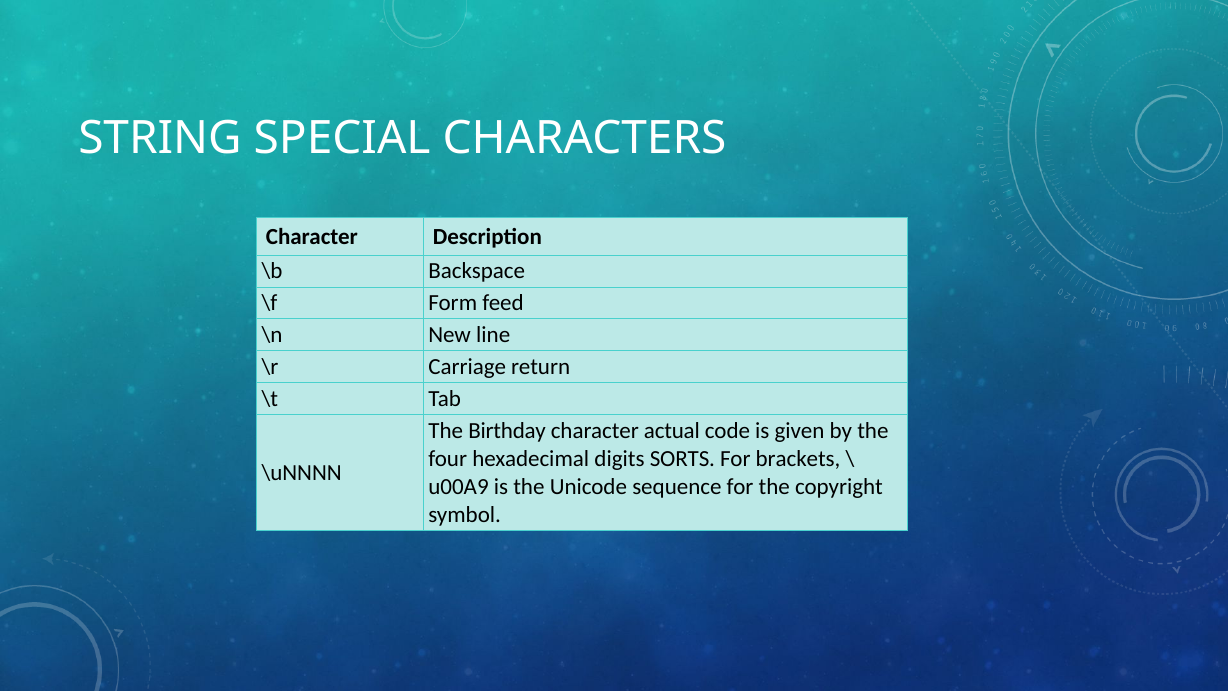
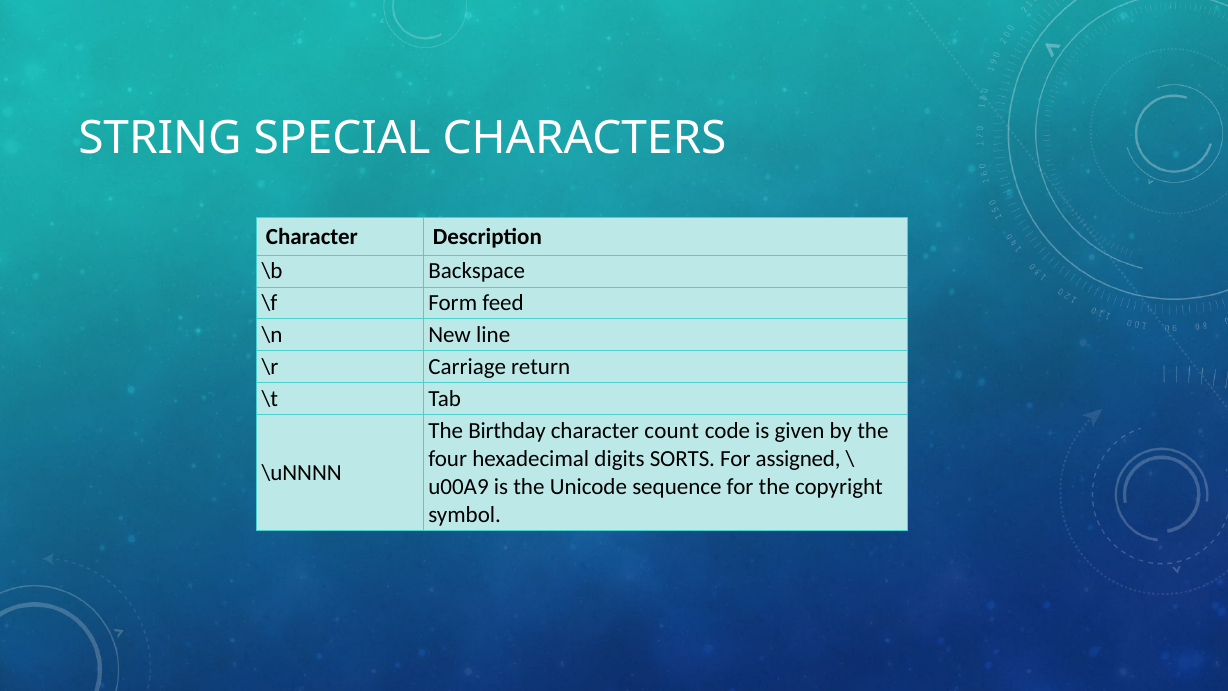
actual: actual -> count (672, 431)
brackets: brackets -> assigned (798, 459)
